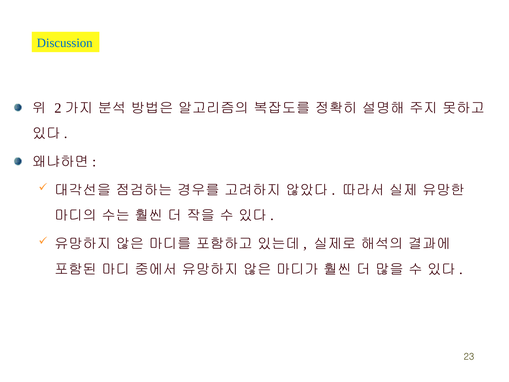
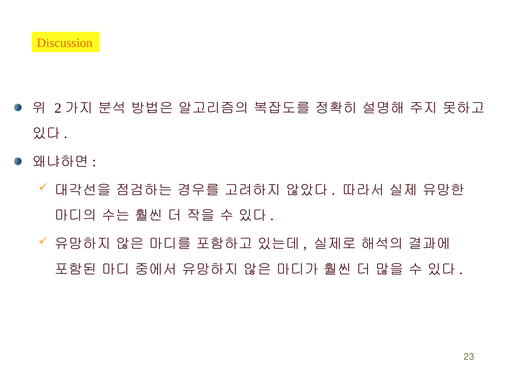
Discussion colour: blue -> orange (65, 43)
